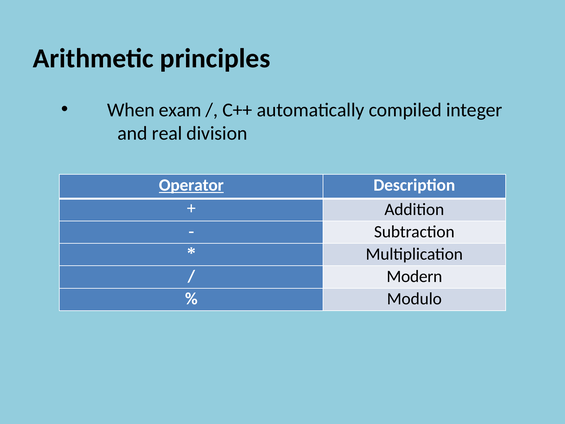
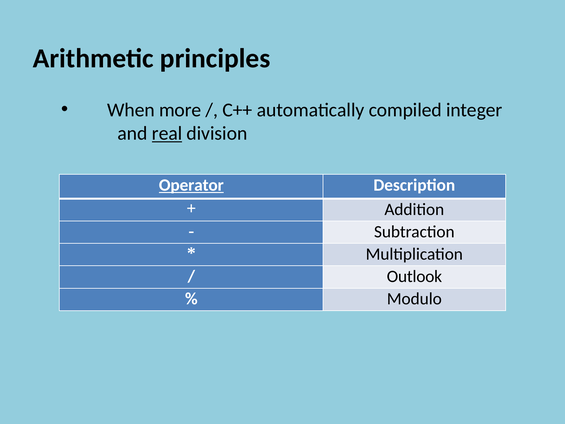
exam: exam -> more (180, 110)
real underline: none -> present (167, 133)
Modern: Modern -> Outlook (414, 276)
